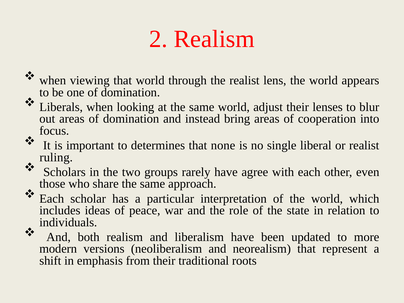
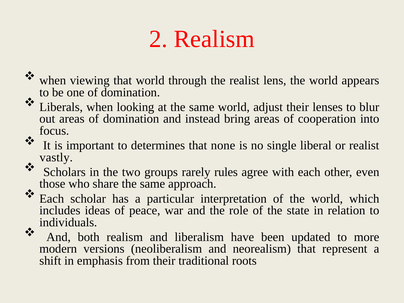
ruling: ruling -> vastly (56, 157)
rarely have: have -> rules (226, 172)
